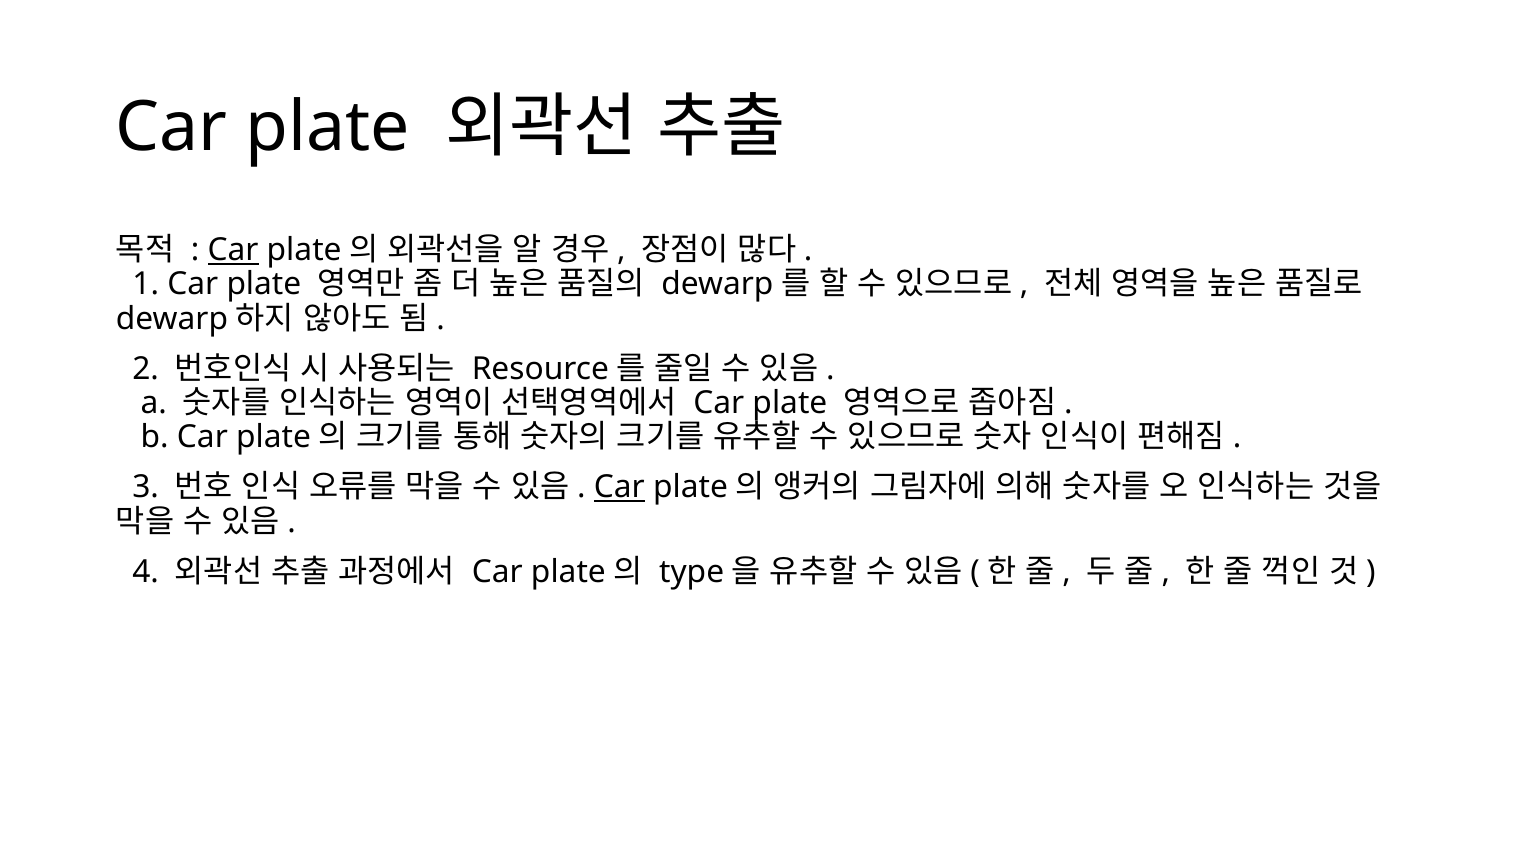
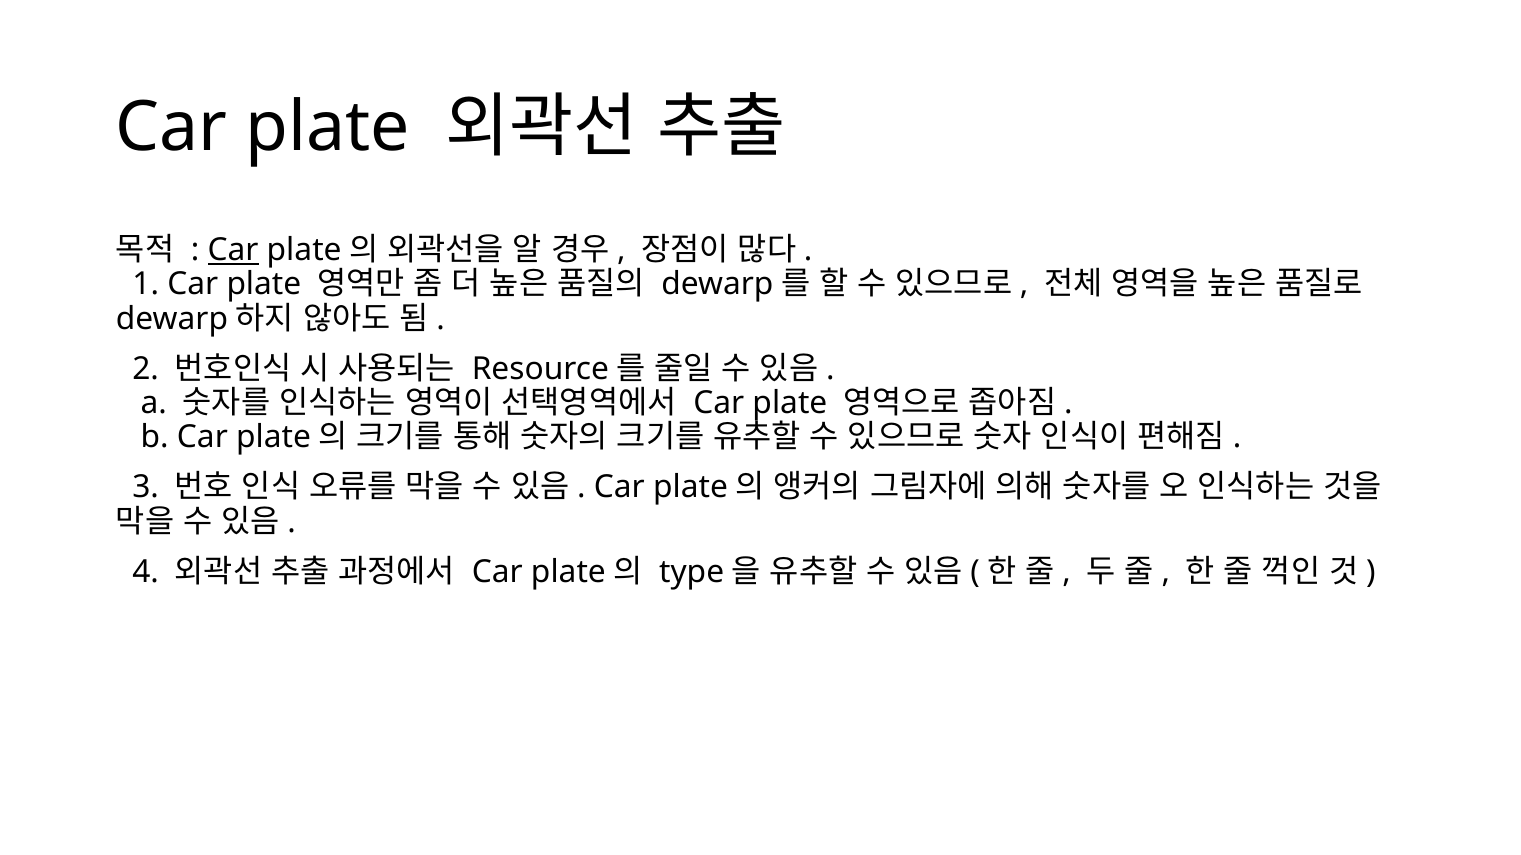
Car underline: present -> none (619, 488)
